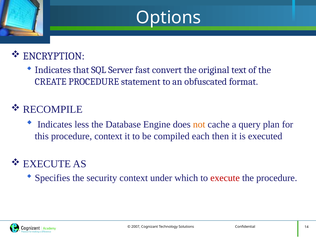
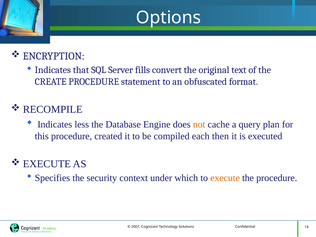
fast: fast -> fills (143, 70)
procedure context: context -> created (108, 136)
execute colour: red -> orange (225, 178)
